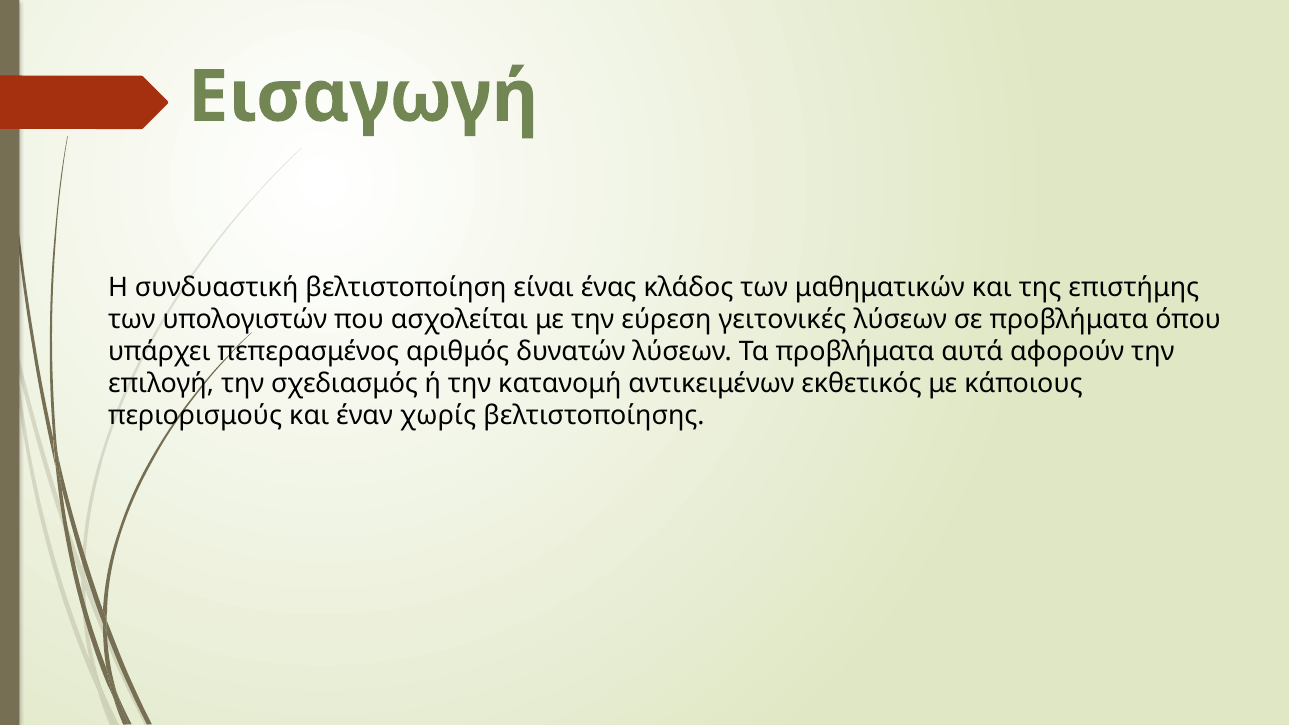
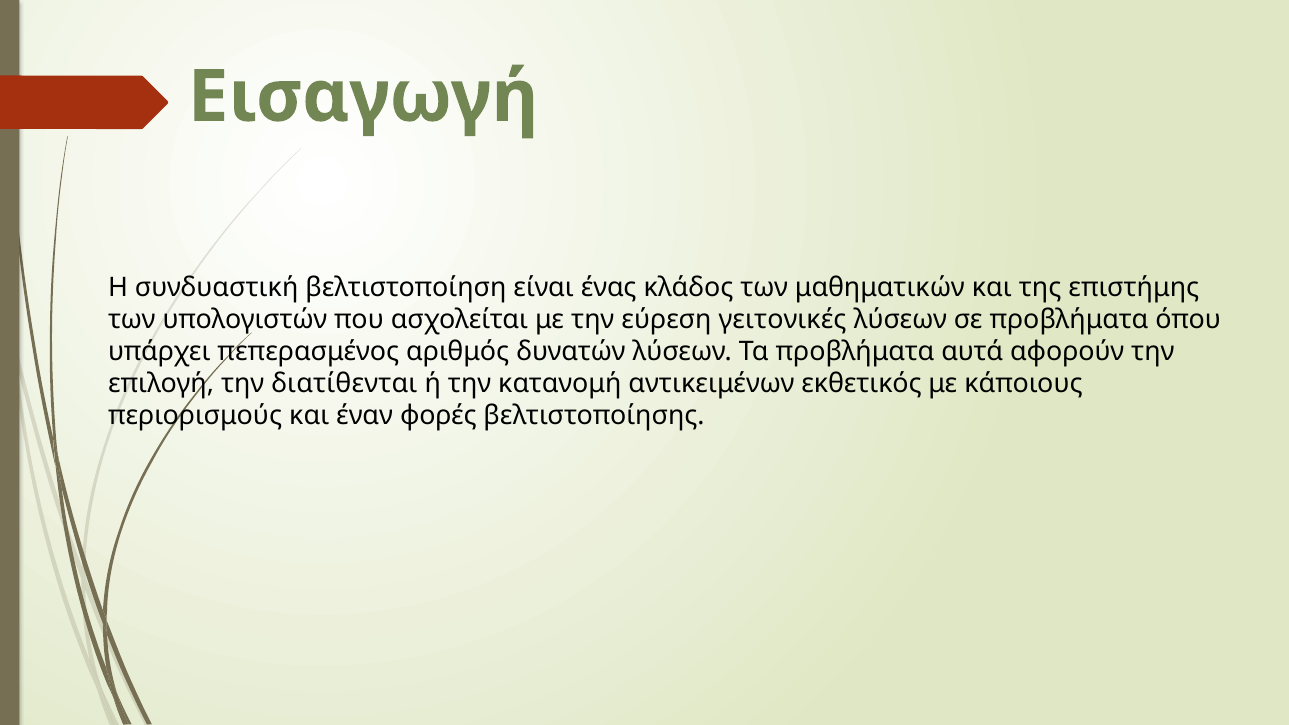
σχεδιασμός: σχεδιασμός -> διατίθενται (344, 384)
χωρίς: χωρίς -> φορές (438, 416)
